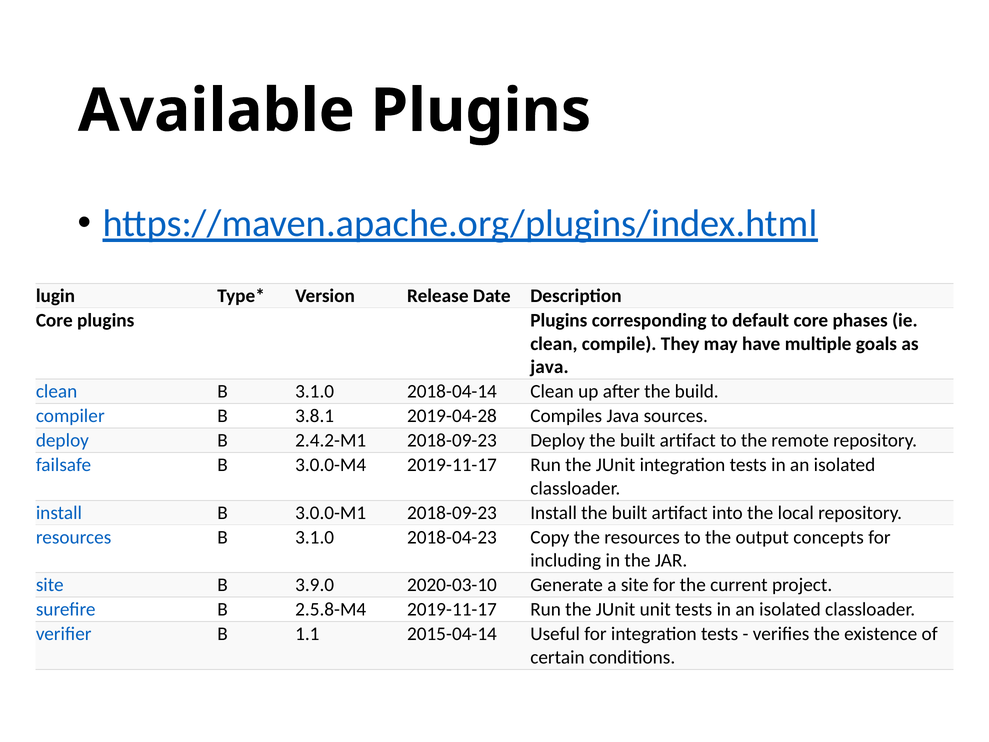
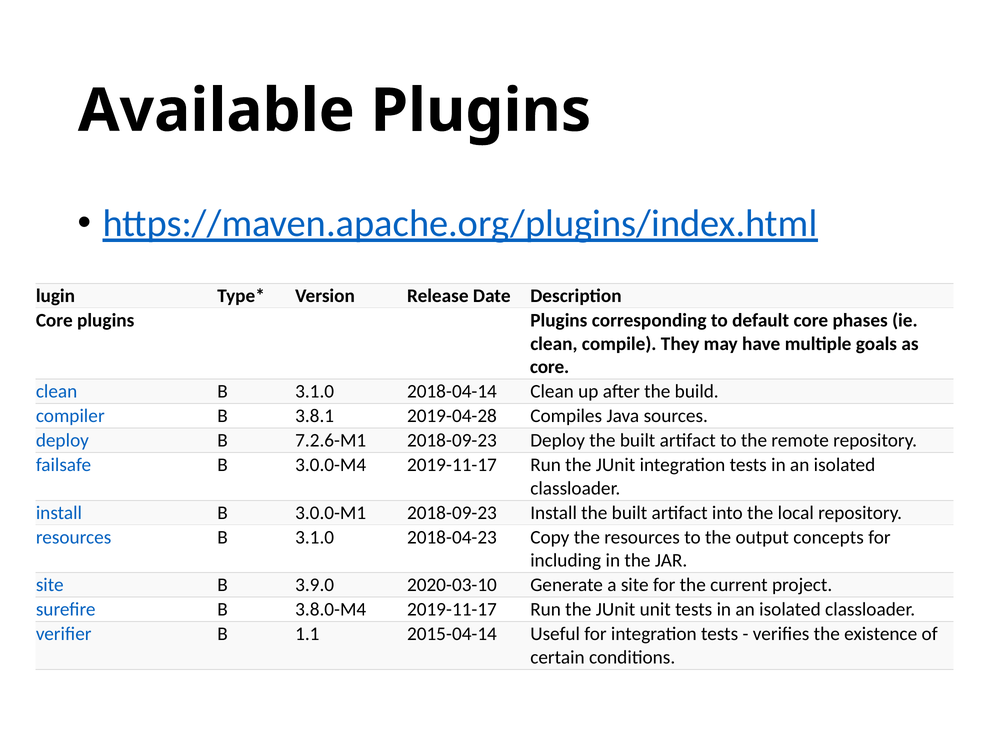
java: java -> core (550, 367)
2.4.2-M1: 2.4.2-M1 -> 7.2.6-M1 (331, 440)
2.5.8-M4: 2.5.8-M4 -> 3.8.0-M4 (331, 609)
